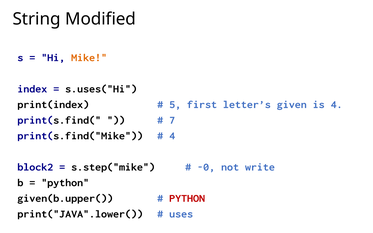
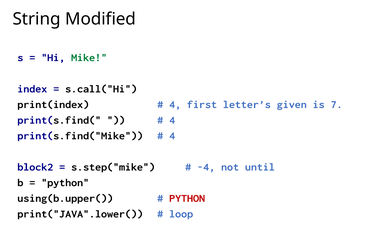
Mike colour: orange -> green (89, 58)
s.uses("Hi: s.uses("Hi -> s.call("Hi (101, 89)
5: 5 -> 4 (175, 104)
is 4: 4 -> 7 (337, 104)
7: 7 -> 4 (172, 120)
-0: -0 -> -4 (206, 167)
write: write -> until (260, 167)
given(b.upper(: given(b.upper( -> using(b.upper( (65, 198)
uses: uses -> loop (181, 214)
